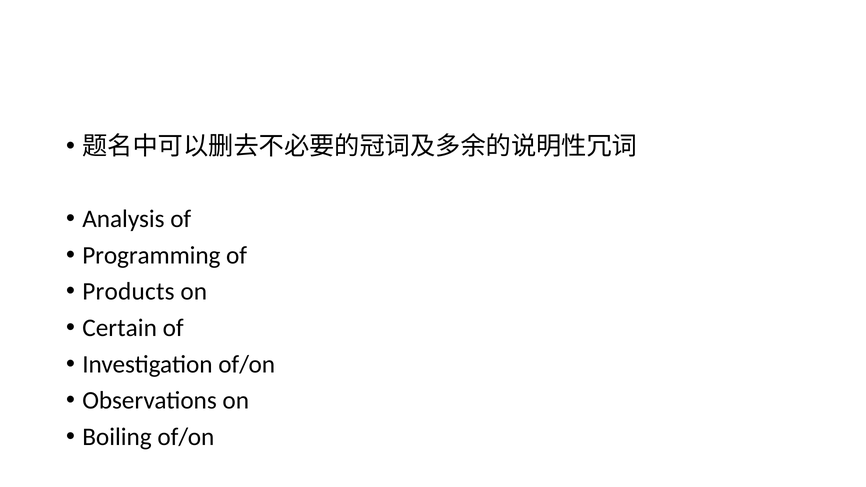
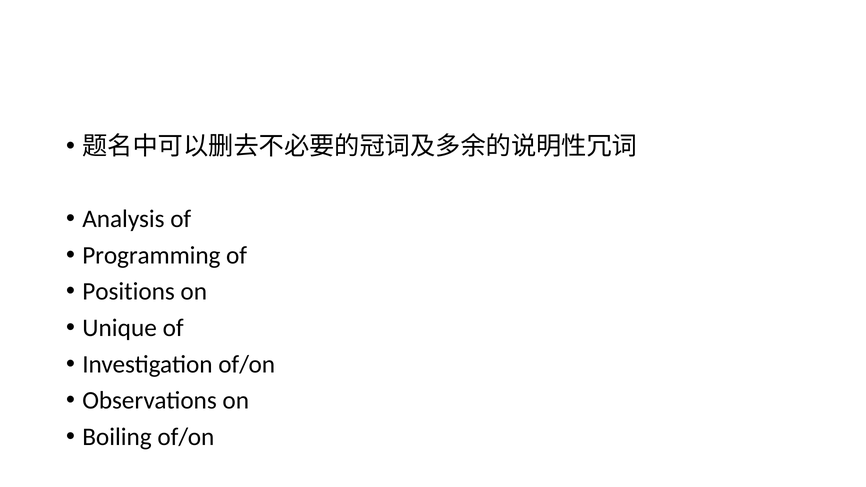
Products: Products -> Positions (129, 292)
Certain: Certain -> Unique (120, 328)
